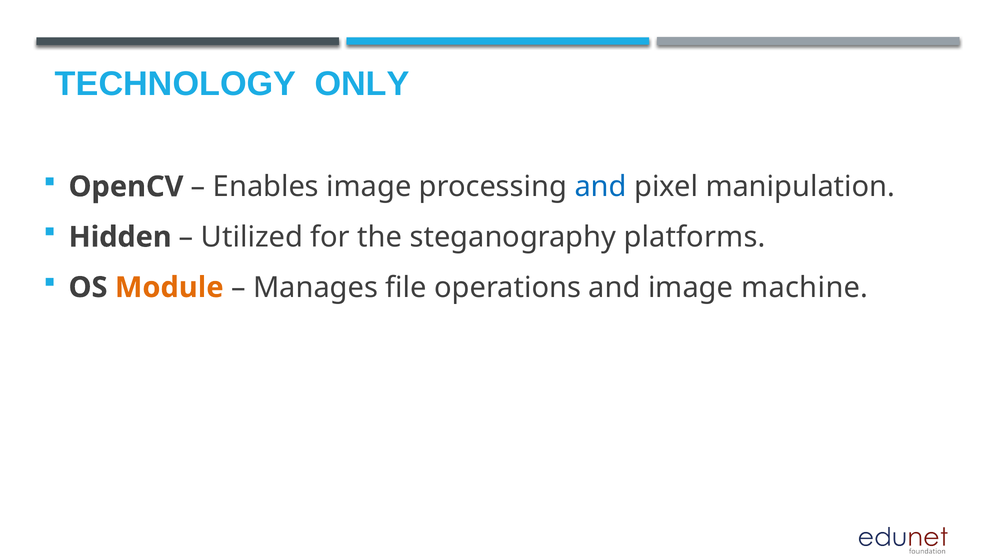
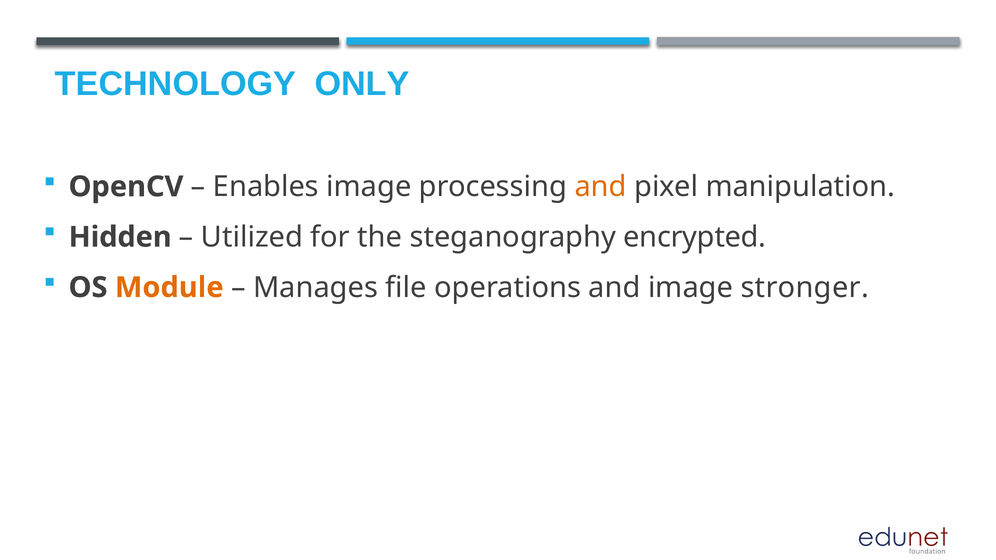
and colour: blue -> orange (601, 187)
platforms: platforms -> encrypted (695, 237)
machine: machine -> stronger (805, 288)
